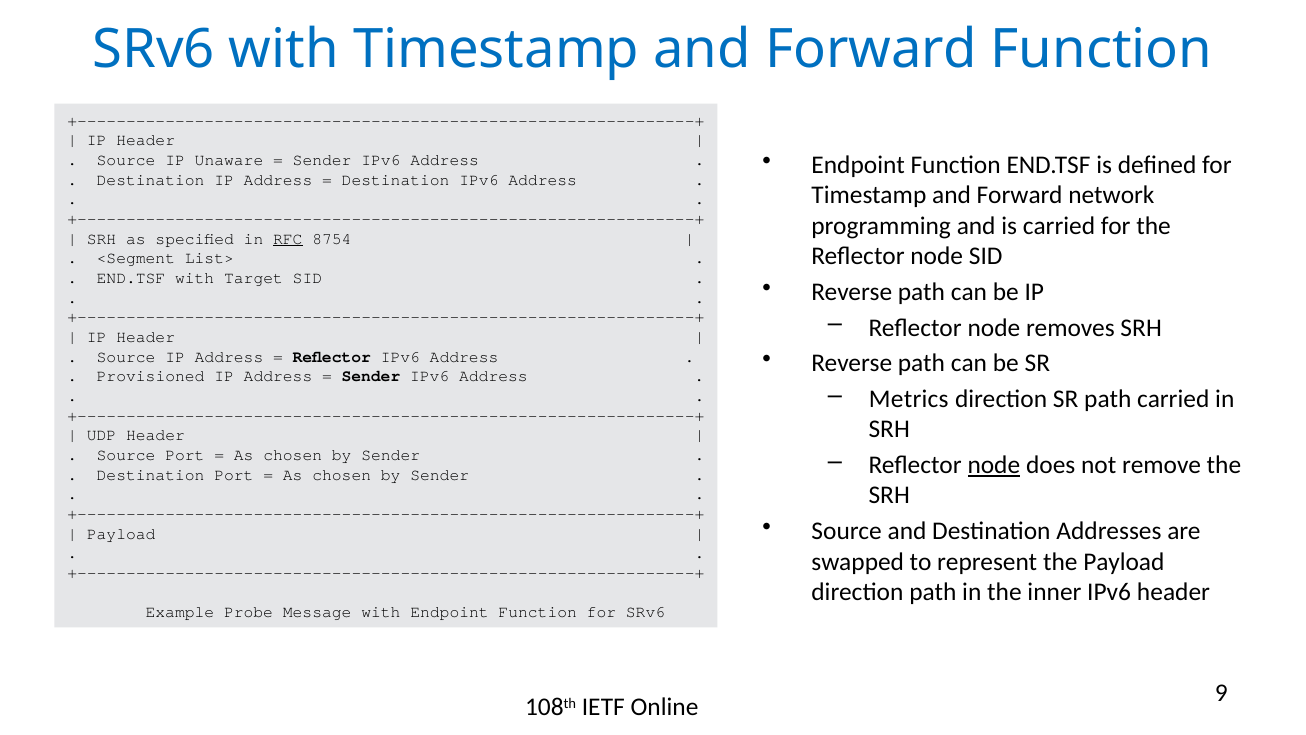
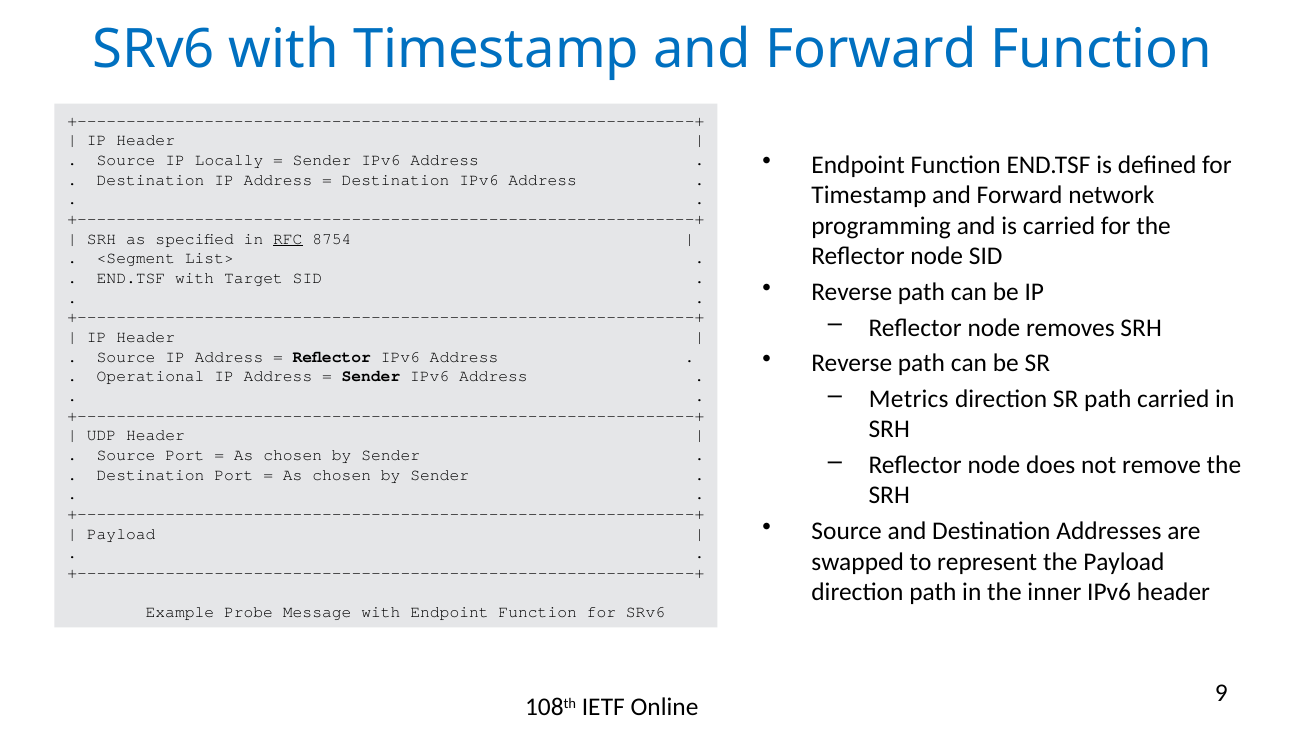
Unaware: Unaware -> Locally (229, 160)
Provisioned: Provisioned -> Operational (151, 376)
node underline: present -> none (994, 465)
